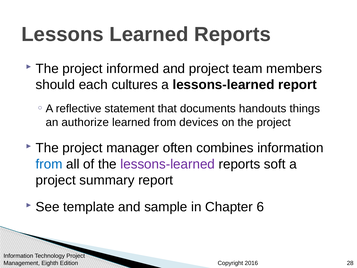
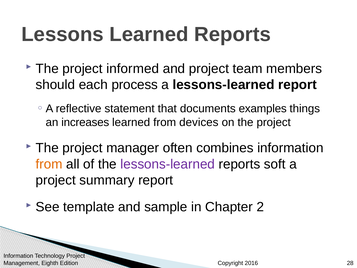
cultures: cultures -> process (135, 85)
handouts: handouts -> examples (263, 109)
authorize: authorize -> increases (85, 122)
from colour: blue -> orange (49, 164)
6: 6 -> 2 (260, 207)
